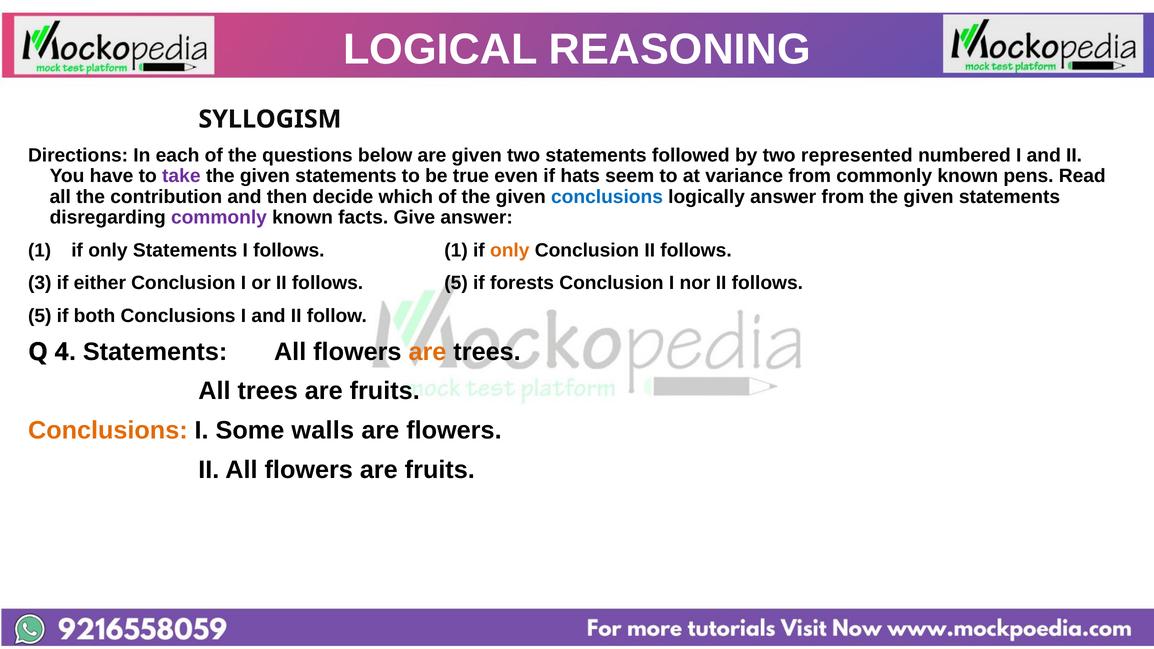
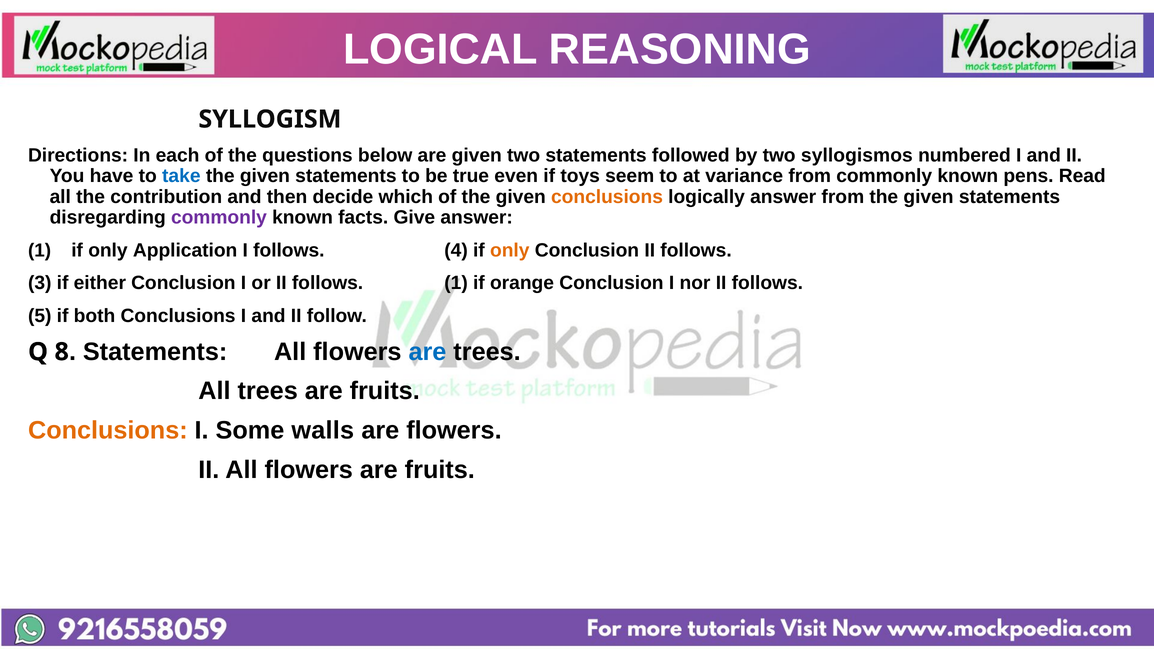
represented: represented -> syllogismos (857, 155)
take colour: purple -> blue (181, 176)
hats: hats -> toys (580, 176)
conclusions colour: blue -> orange (607, 197)
only Statements: Statements -> Application (185, 250)
follows 1: 1 -> 4 (456, 250)
or II follows 5: 5 -> 1 (456, 283)
forests: forests -> orange (522, 283)
4: 4 -> 8 (62, 352)
are colour: orange -> blue (427, 352)
